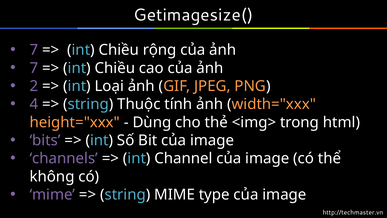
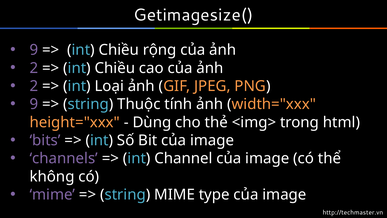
7: 7 -> 9 (34, 50)
7: 7 -> 2 (34, 68)
4: 4 -> 9 (34, 104)
